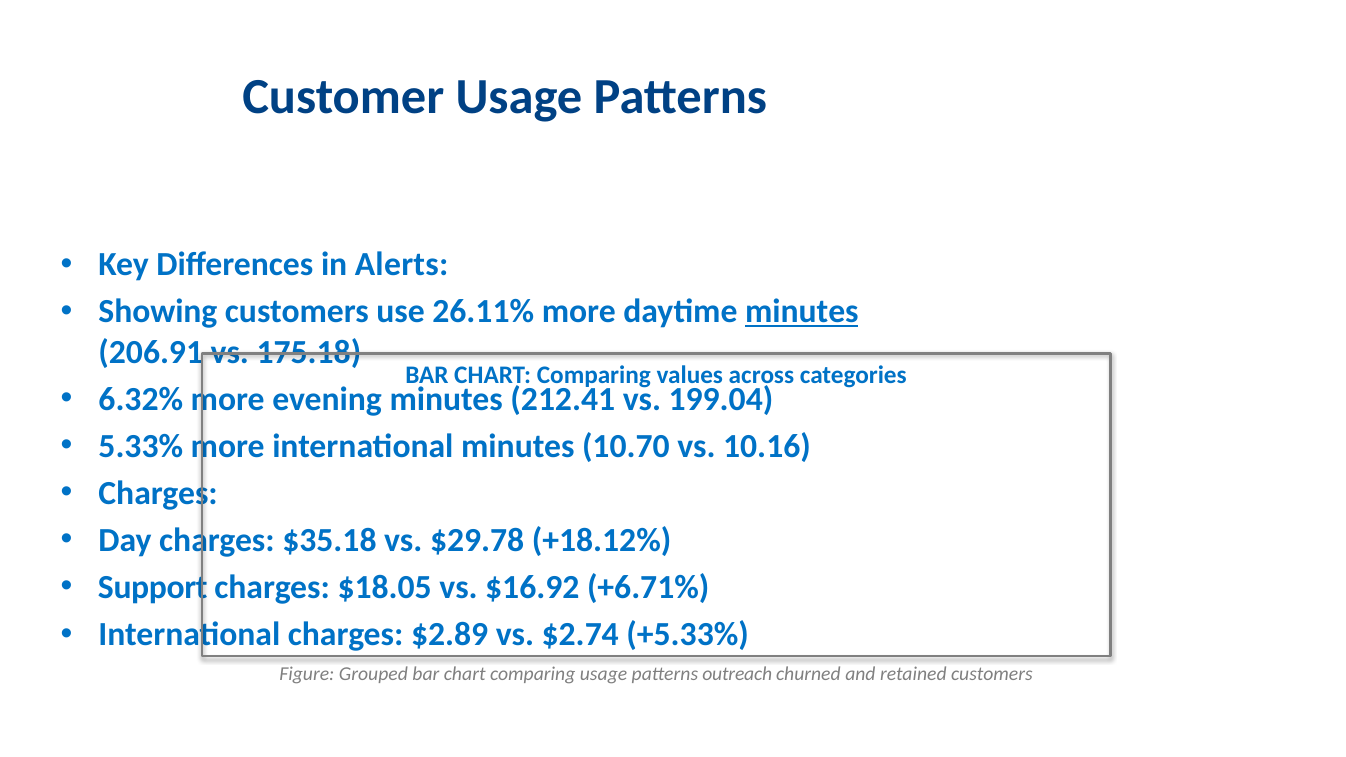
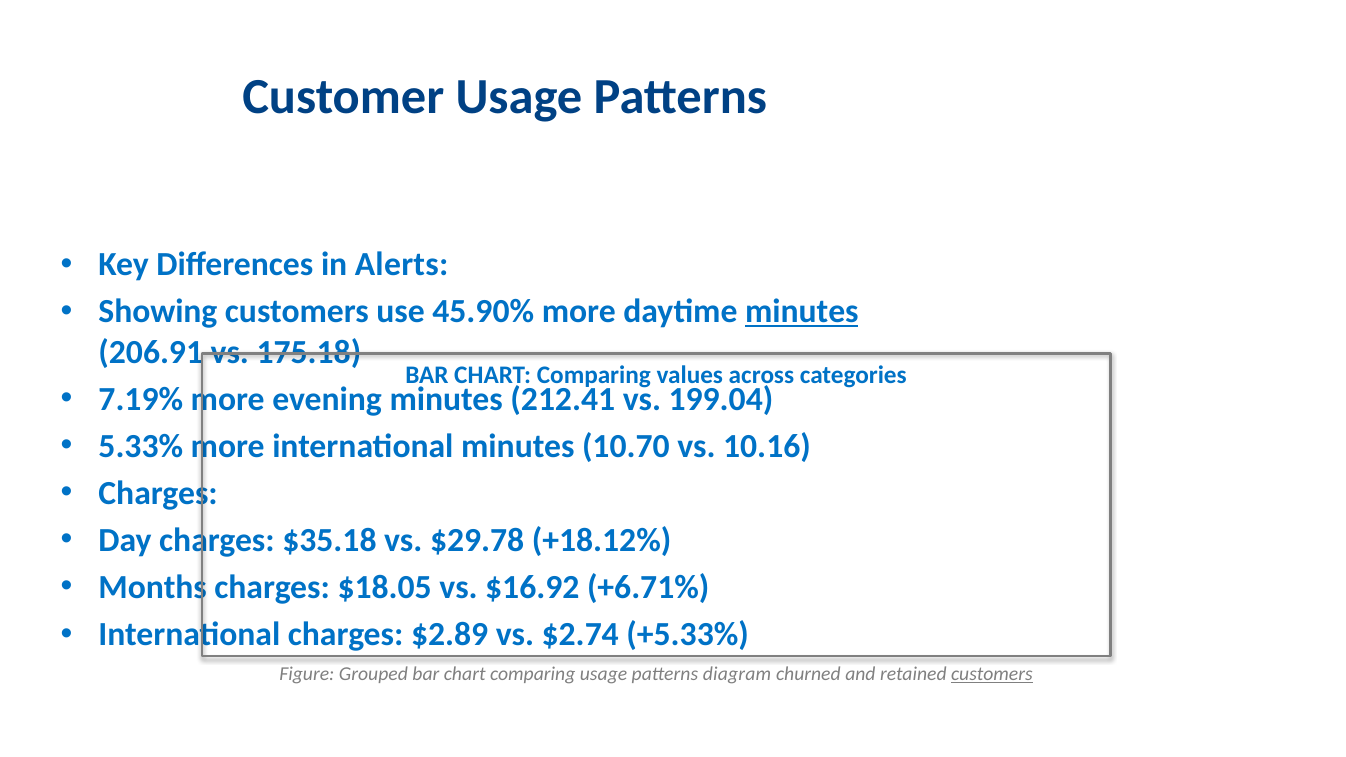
26.11%: 26.11% -> 45.90% (483, 312)
6.32%: 6.32% -> 7.19% (141, 400)
Support: Support -> Months (153, 588)
outreach: outreach -> diagram (737, 674)
customers underline: none -> present (992, 674)
